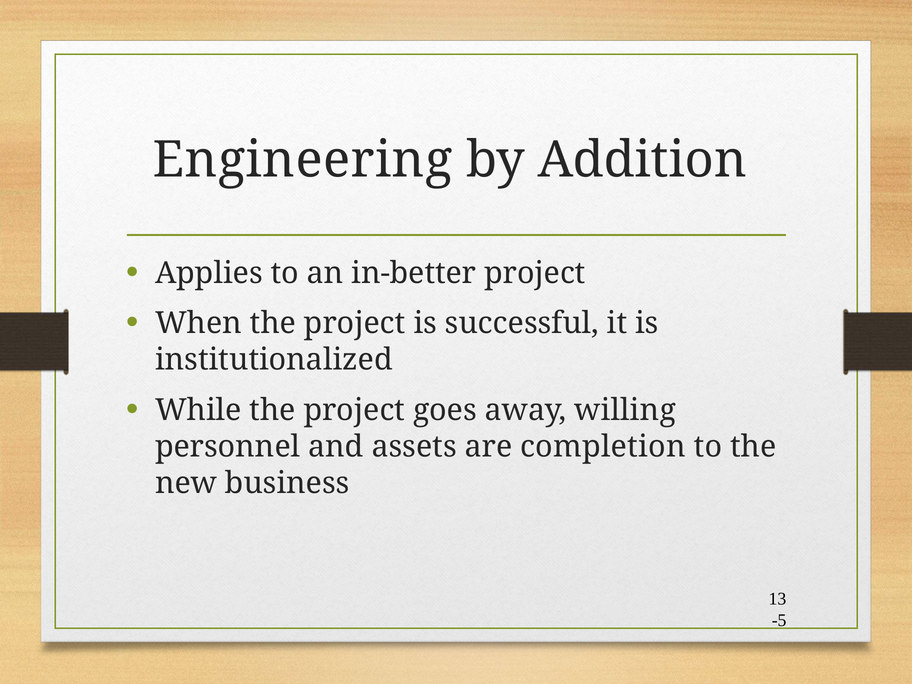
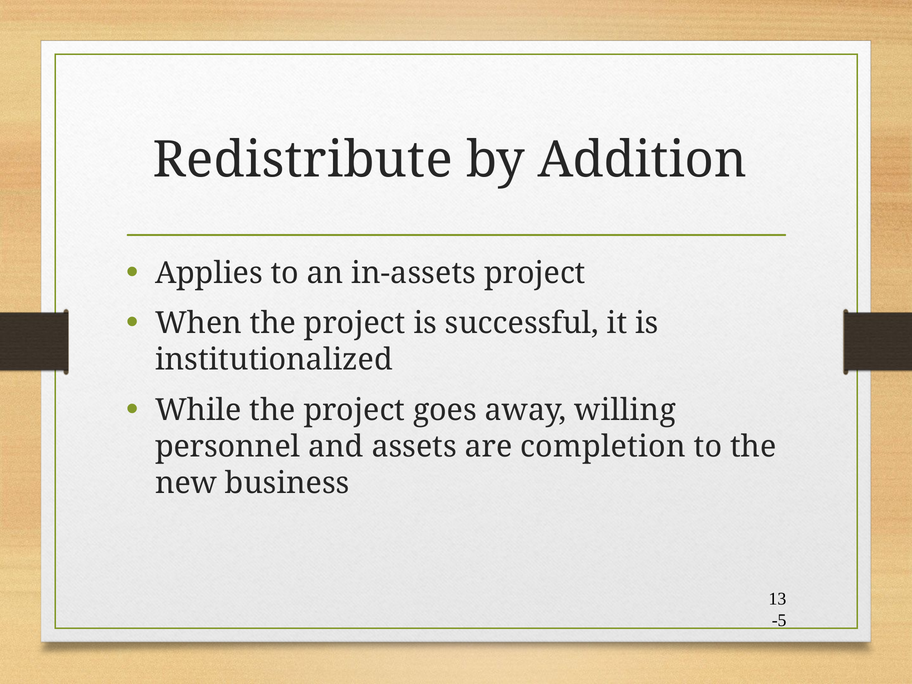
Engineering: Engineering -> Redistribute (303, 160)
in-better: in-better -> in-assets (414, 273)
